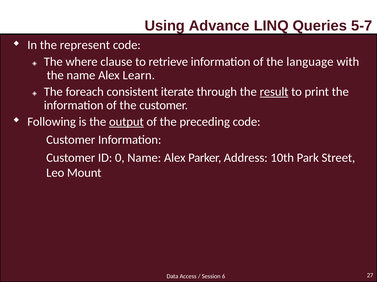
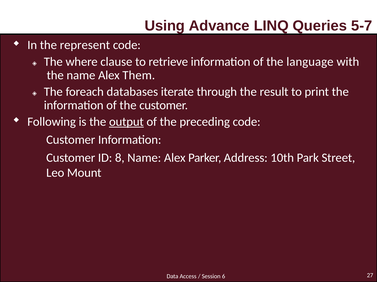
Learn: Learn -> Them (139, 75)
consistent: consistent -> databases (132, 92)
result underline: present -> none (274, 92)
0: 0 -> 8 (120, 158)
